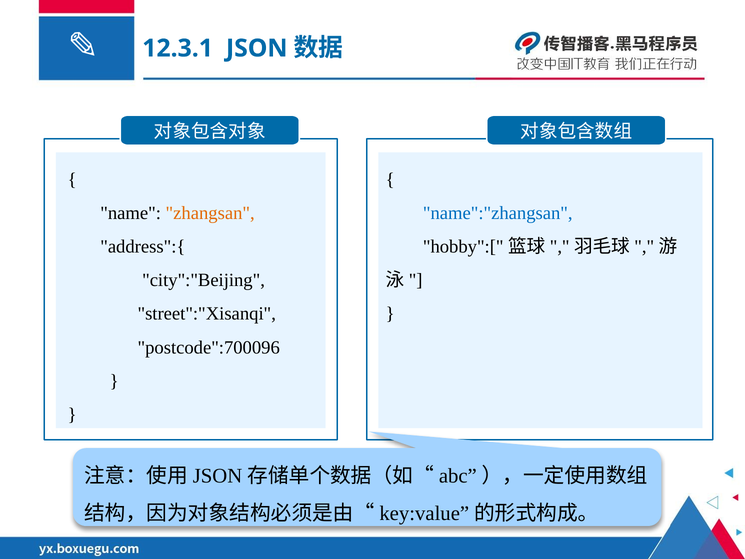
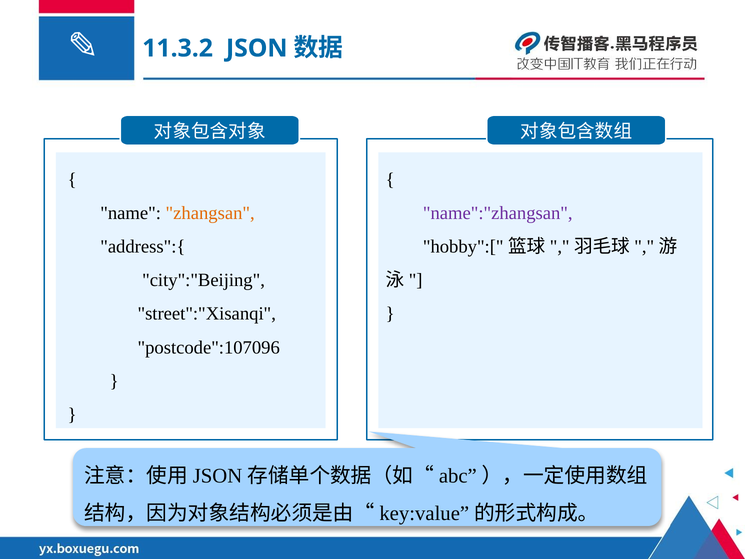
12.3.1: 12.3.1 -> 11.3.2 (178, 48)
name":"zhangsan colour: blue -> purple (498, 213)
postcode":700096: postcode":700096 -> postcode":107096 (209, 347)
